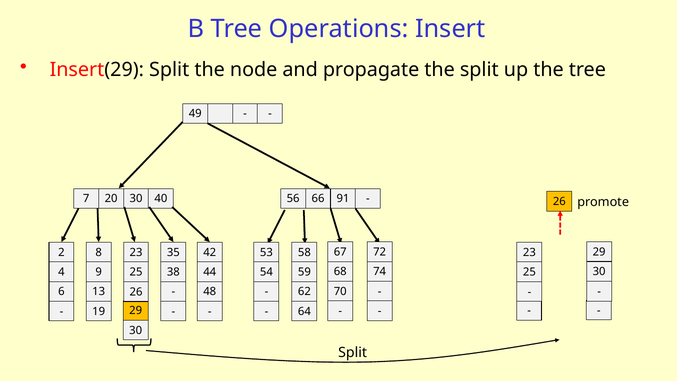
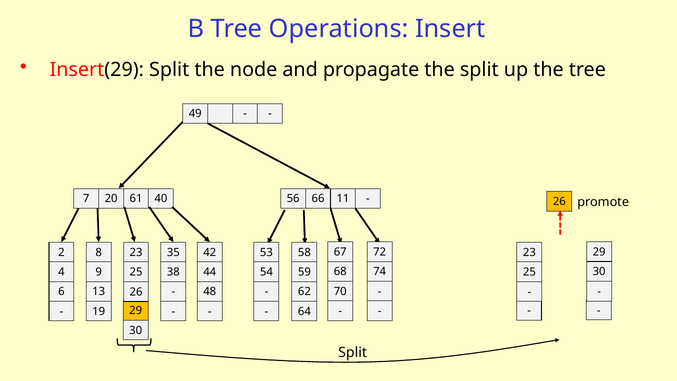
20 30: 30 -> 61 (136, 199)
91: 91 -> 11 (343, 199)
